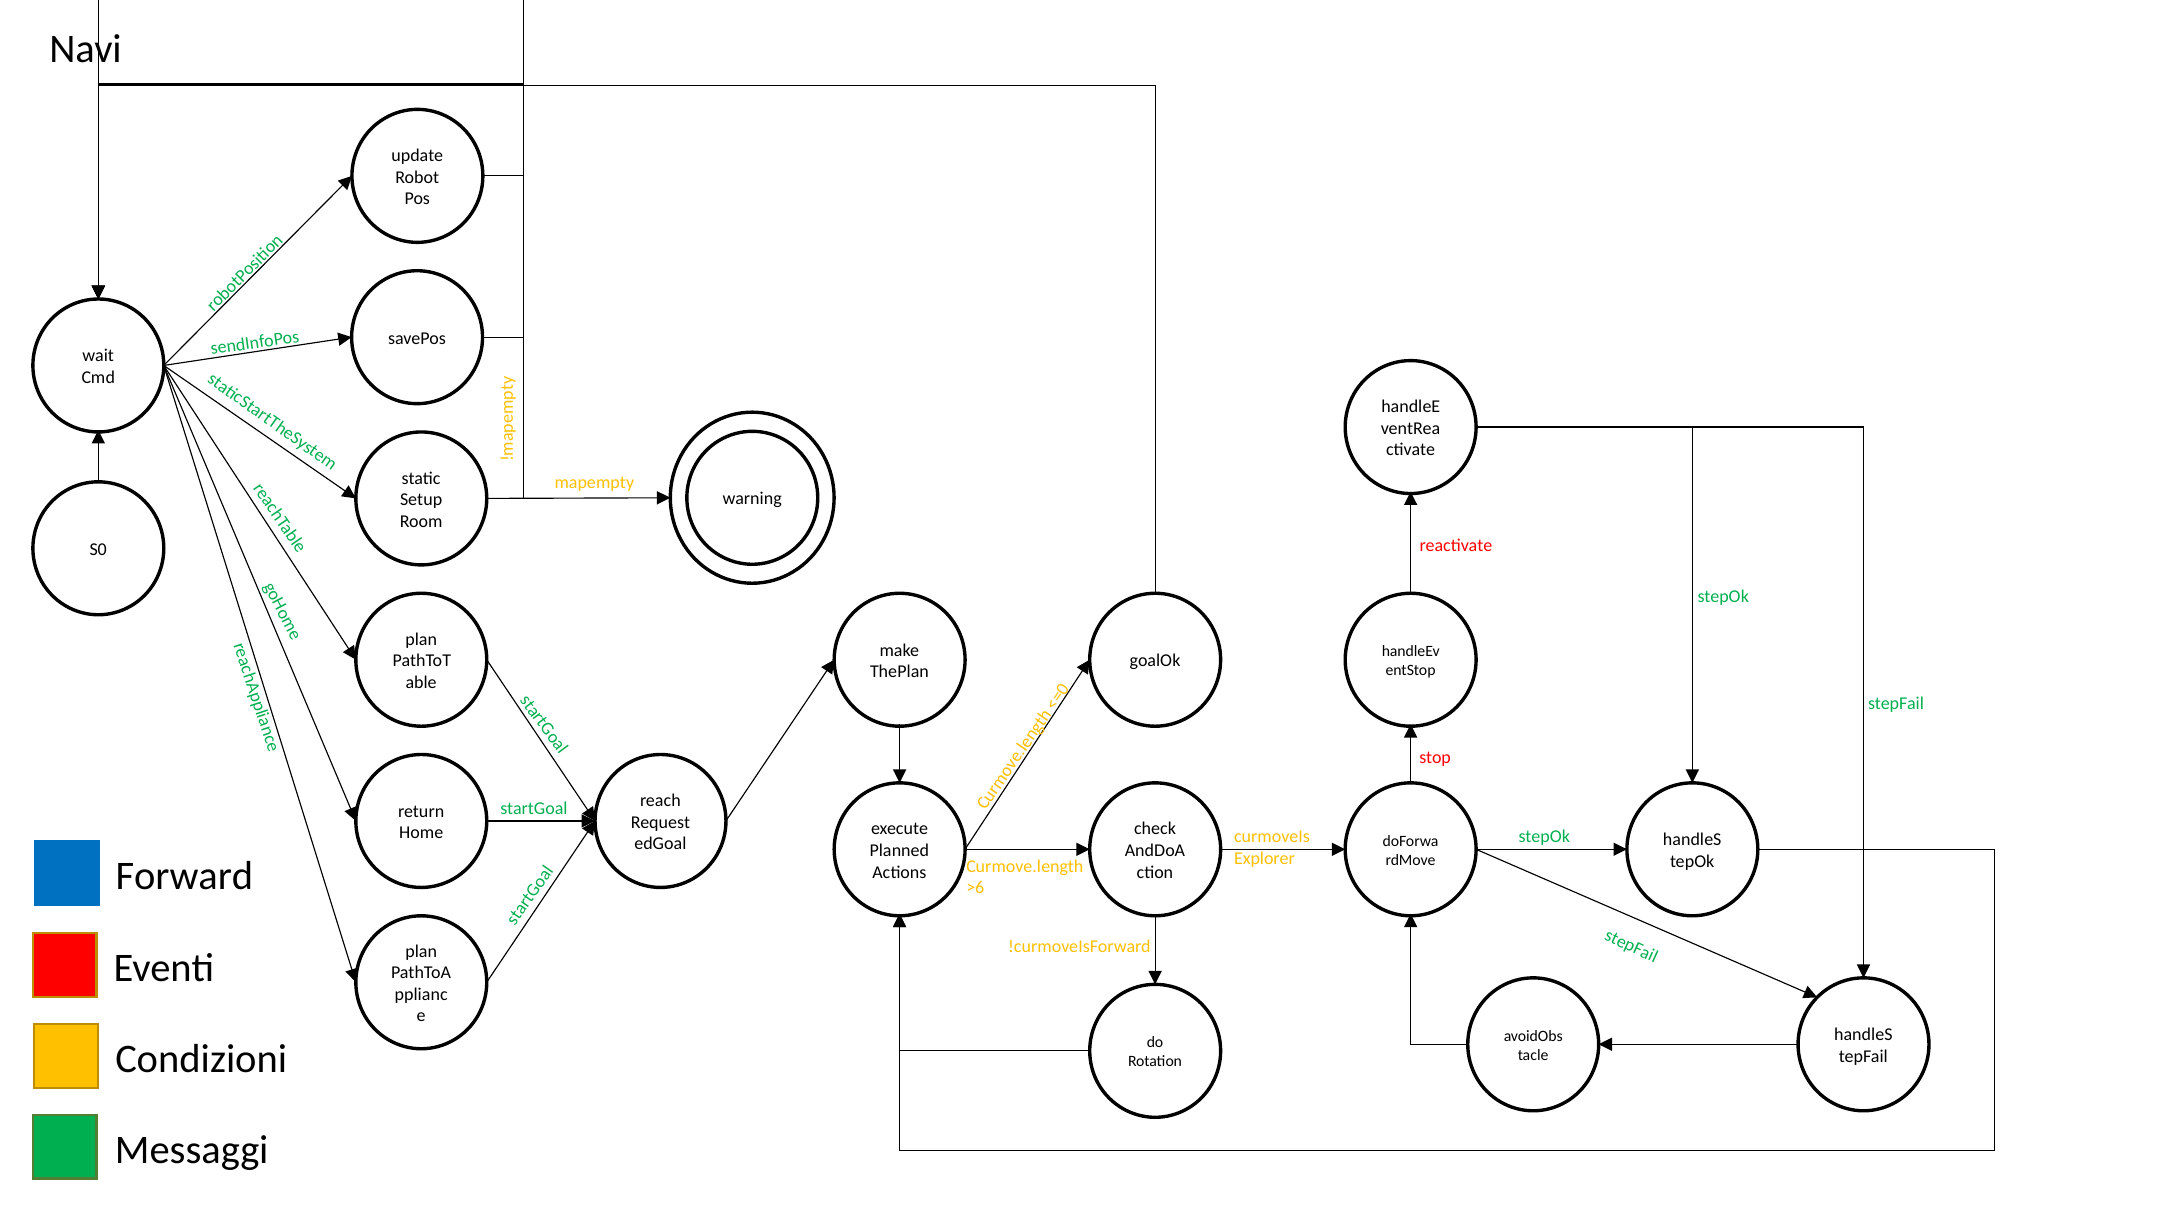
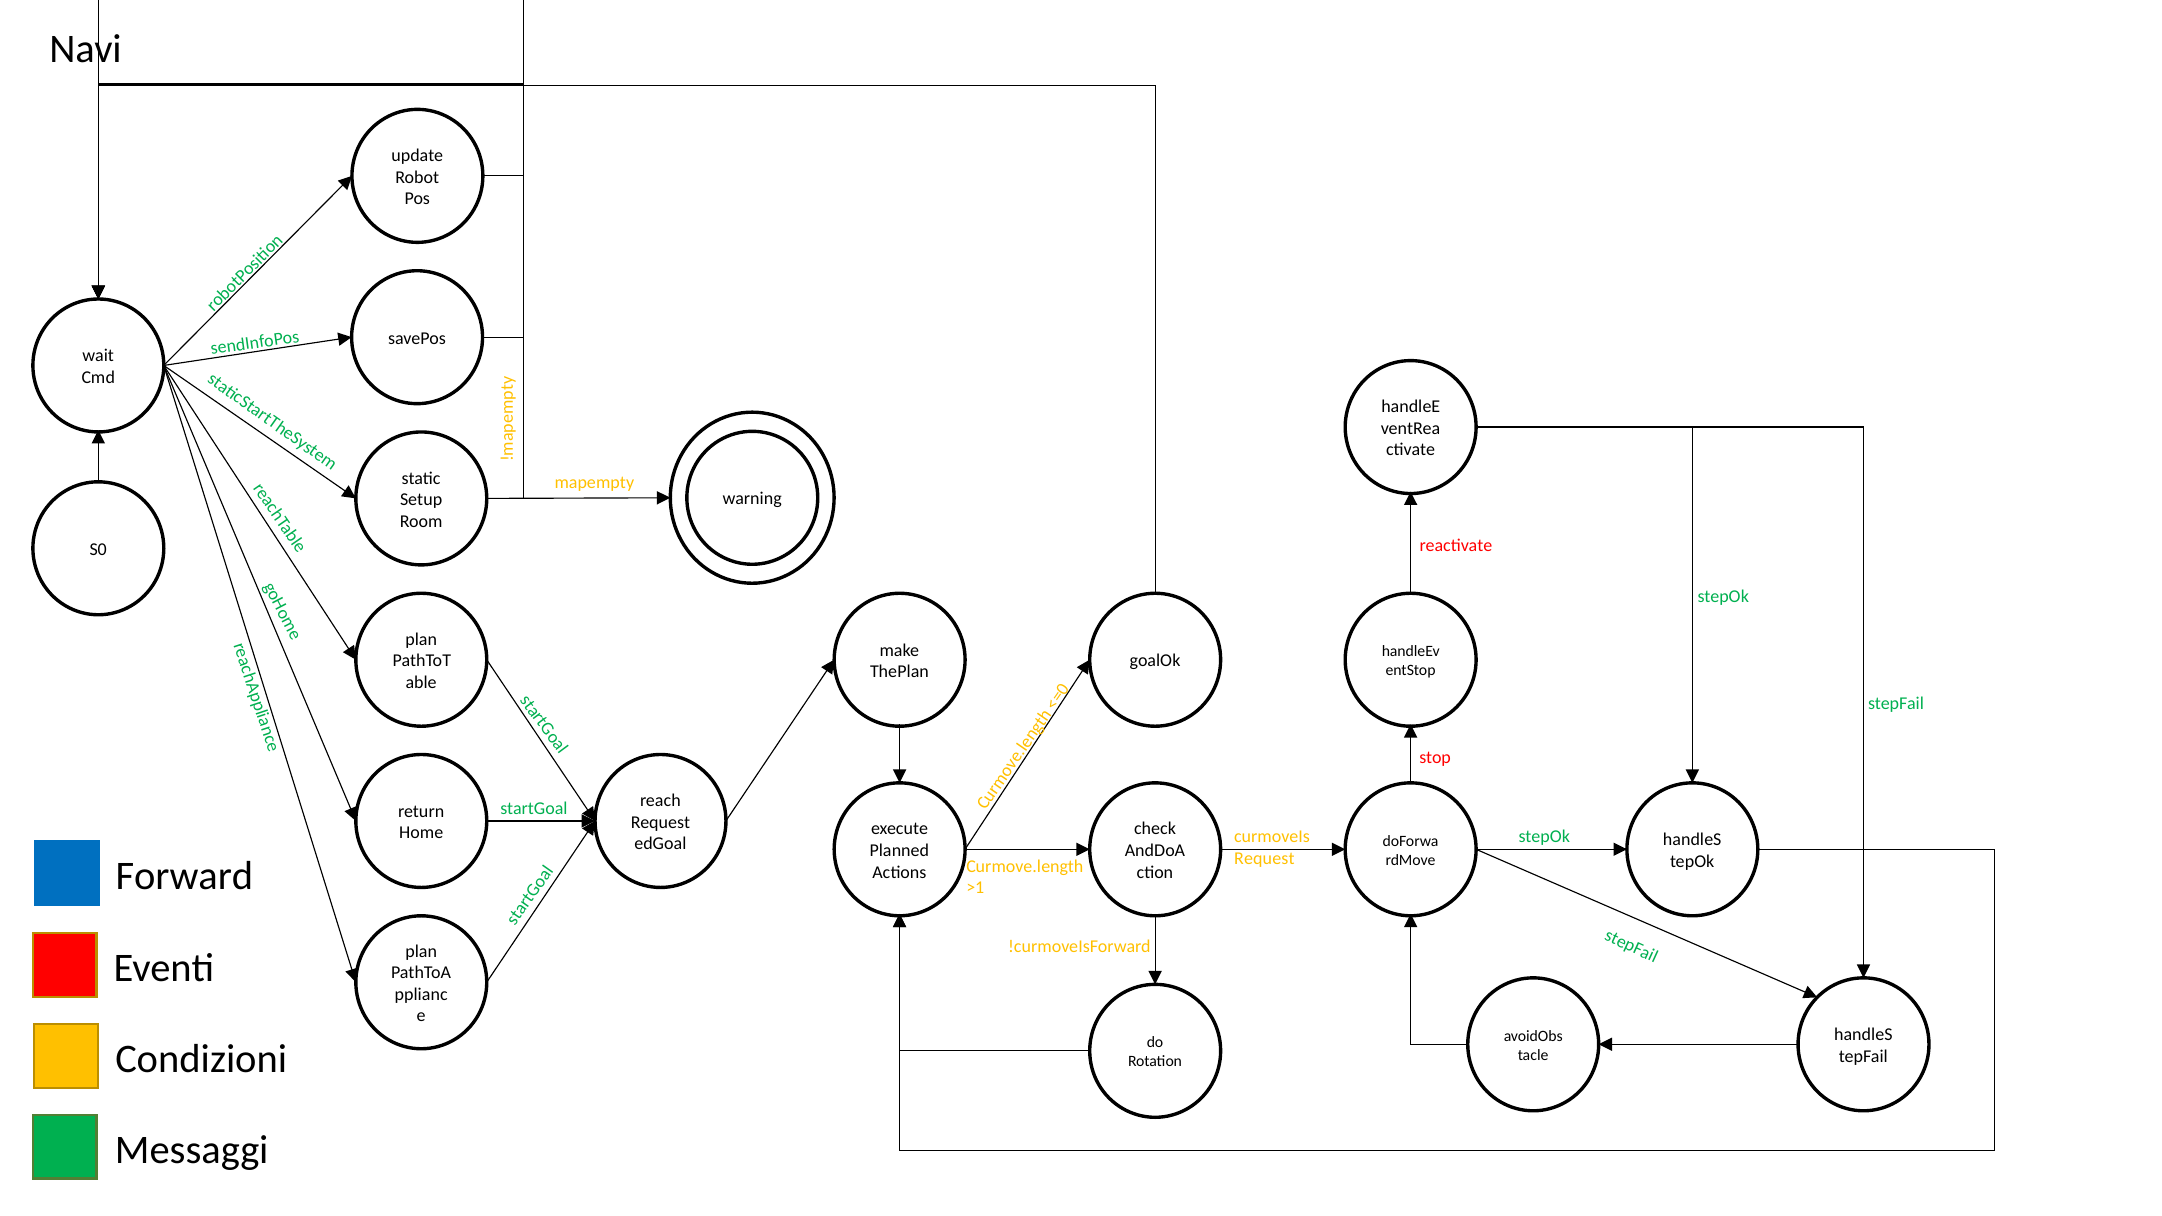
Explorer: Explorer -> Request (1264, 859)
>6: >6 -> >1 (975, 888)
